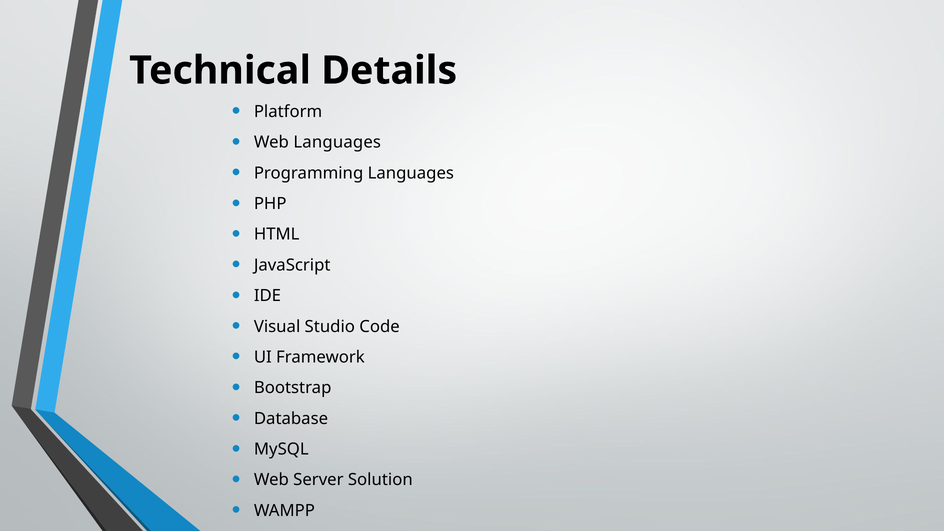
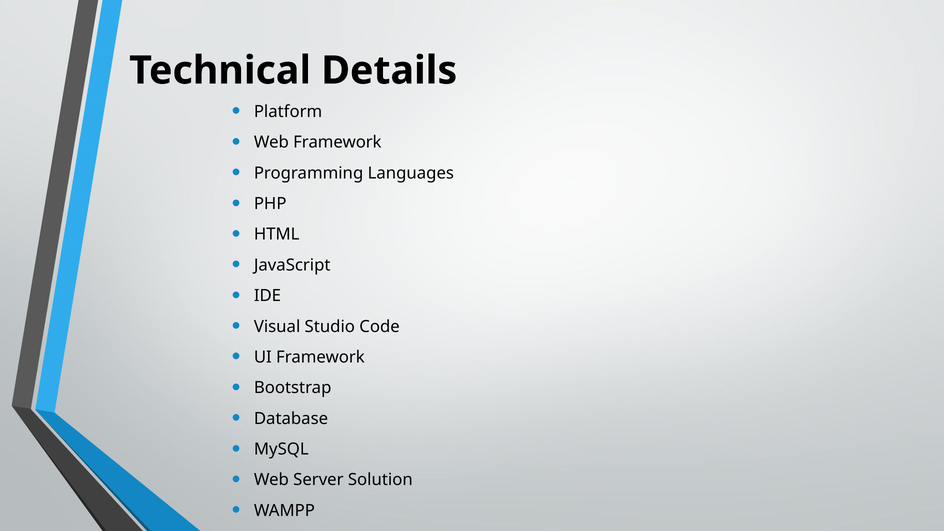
Web Languages: Languages -> Framework (337, 142)
